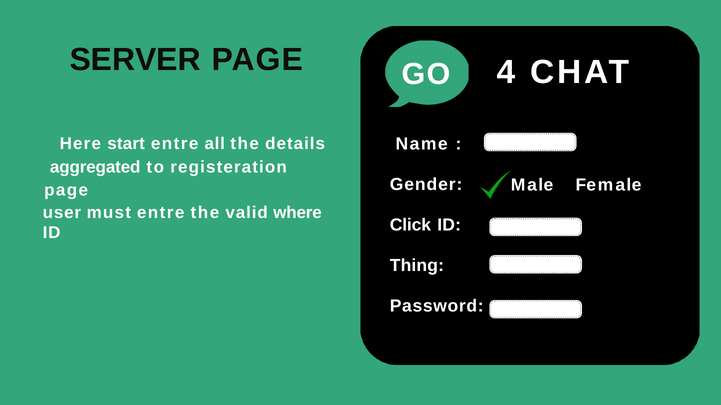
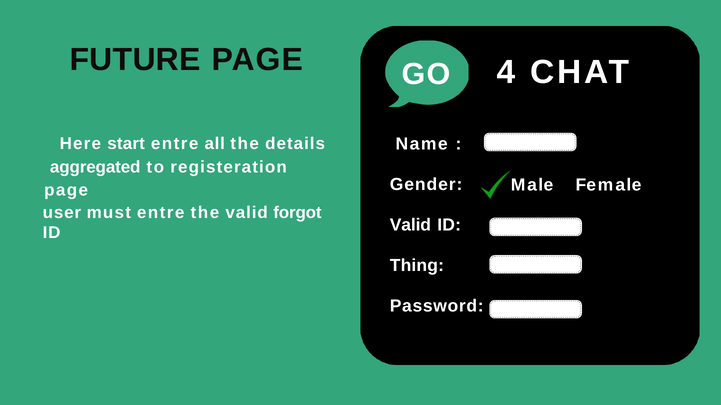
SERVER: SERVER -> FUTURE (135, 60)
where: where -> forgot (297, 213)
Click: Click -> Valid (410, 225)
